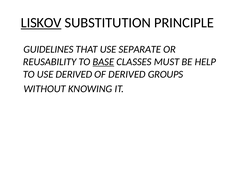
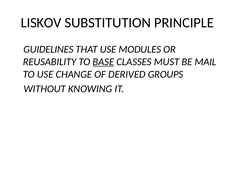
LISKOV underline: present -> none (41, 23)
SEPARATE: SEPARATE -> MODULES (140, 49)
HELP: HELP -> MAIL (205, 62)
USE DERIVED: DERIVED -> CHANGE (74, 74)
